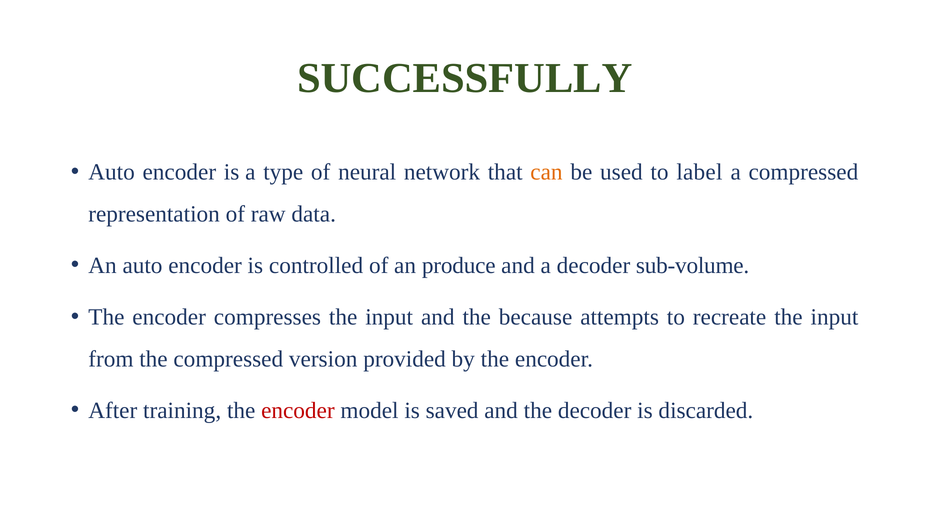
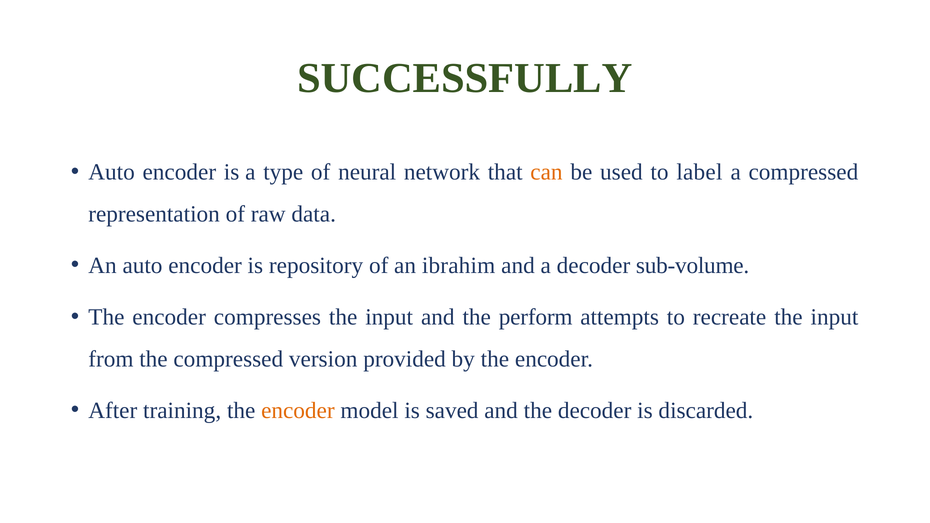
controlled: controlled -> repository (316, 266)
produce: produce -> ibrahim (459, 266)
because: because -> perform (536, 317)
encoder colour: red -> orange (298, 411)
